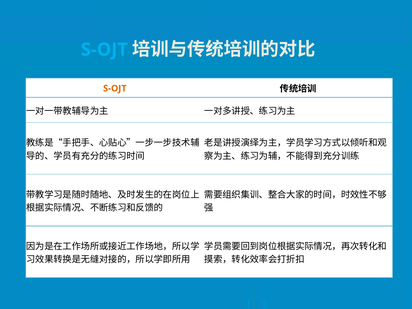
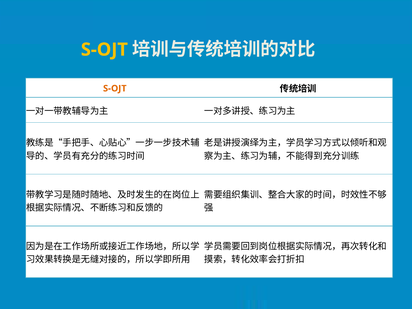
S-OJT colour: light blue -> yellow (104, 50)
